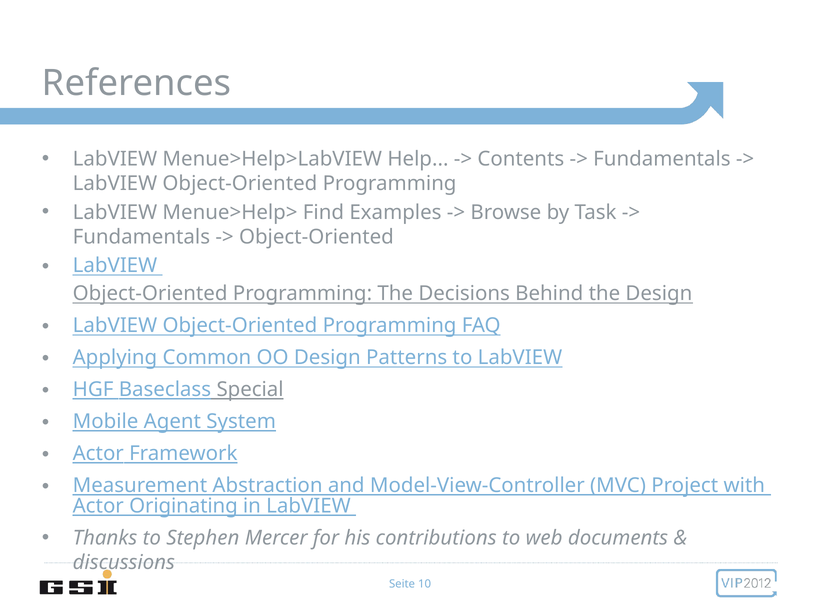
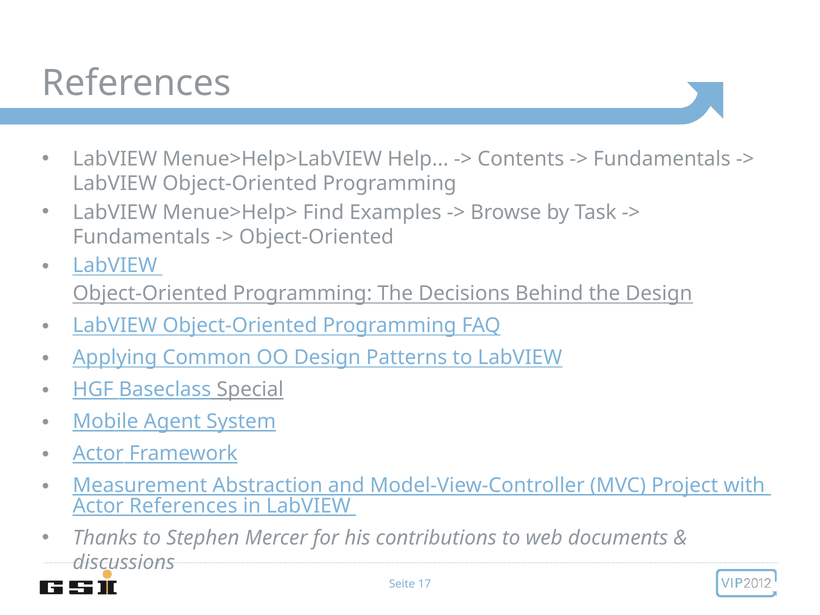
Actor Originating: Originating -> References (183, 506)
10: 10 -> 17 (425, 584)
